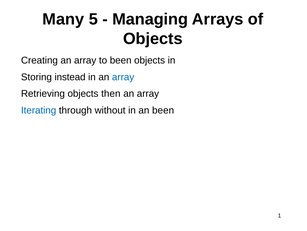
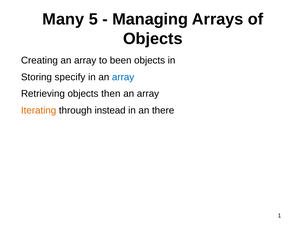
instead: instead -> specify (70, 77)
Iterating colour: blue -> orange (39, 110)
without: without -> instead (110, 110)
an been: been -> there (163, 110)
